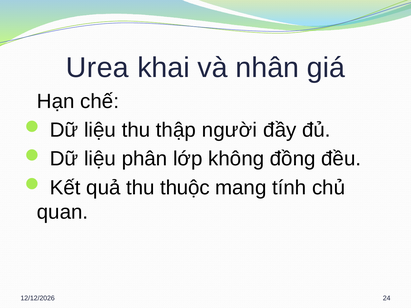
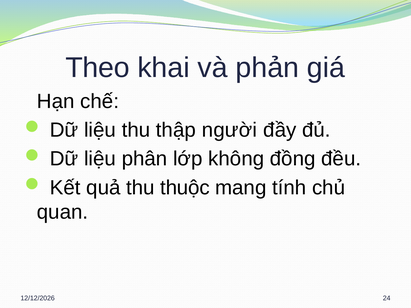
Urea: Urea -> Theo (98, 68)
nhân: nhân -> phản (267, 68)
